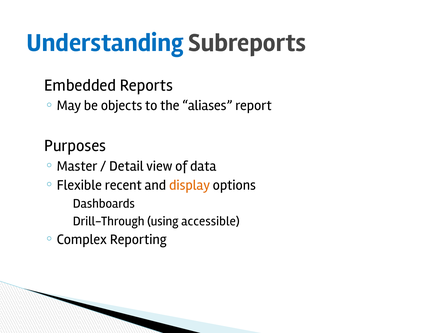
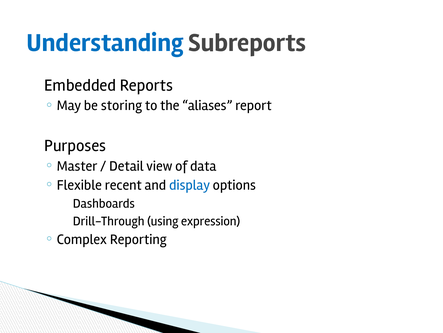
objects: objects -> storing (122, 105)
display colour: orange -> blue (190, 185)
accessible: accessible -> expression (211, 221)
